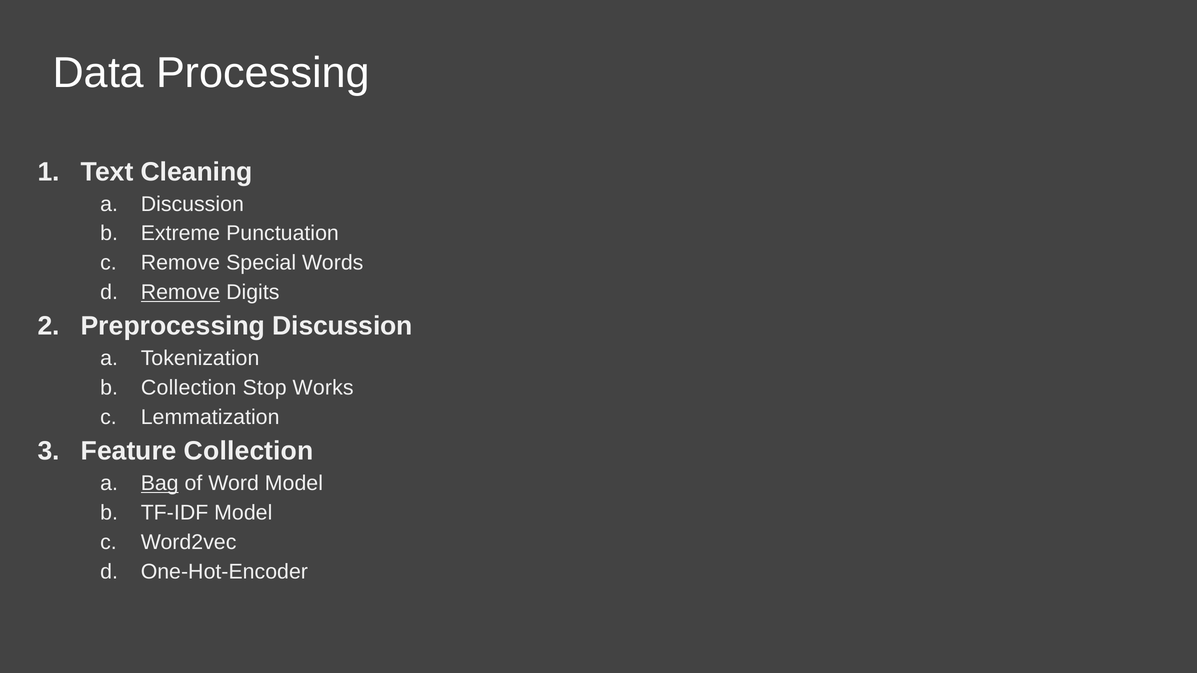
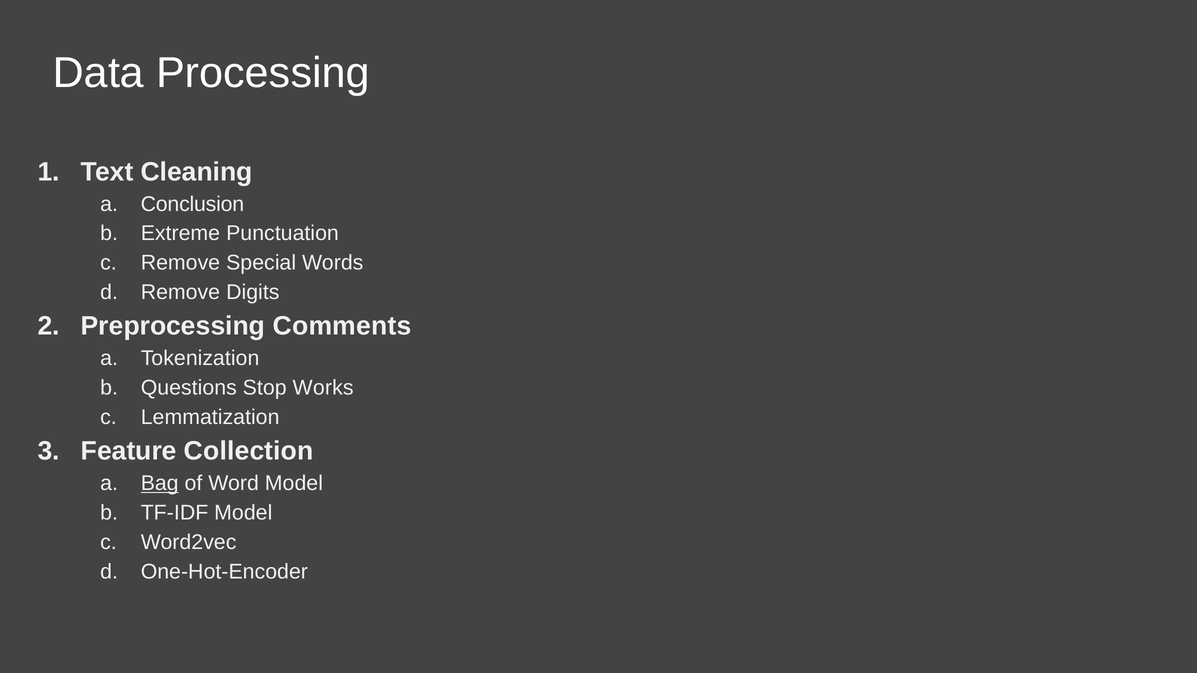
Discussion: Discussion -> Conclusion (192, 204)
Remove underline: present -> none (180, 292)
Preprocessing Discussion: Discussion -> Comments (342, 326)
Collection: Collection -> Questions (189, 388)
